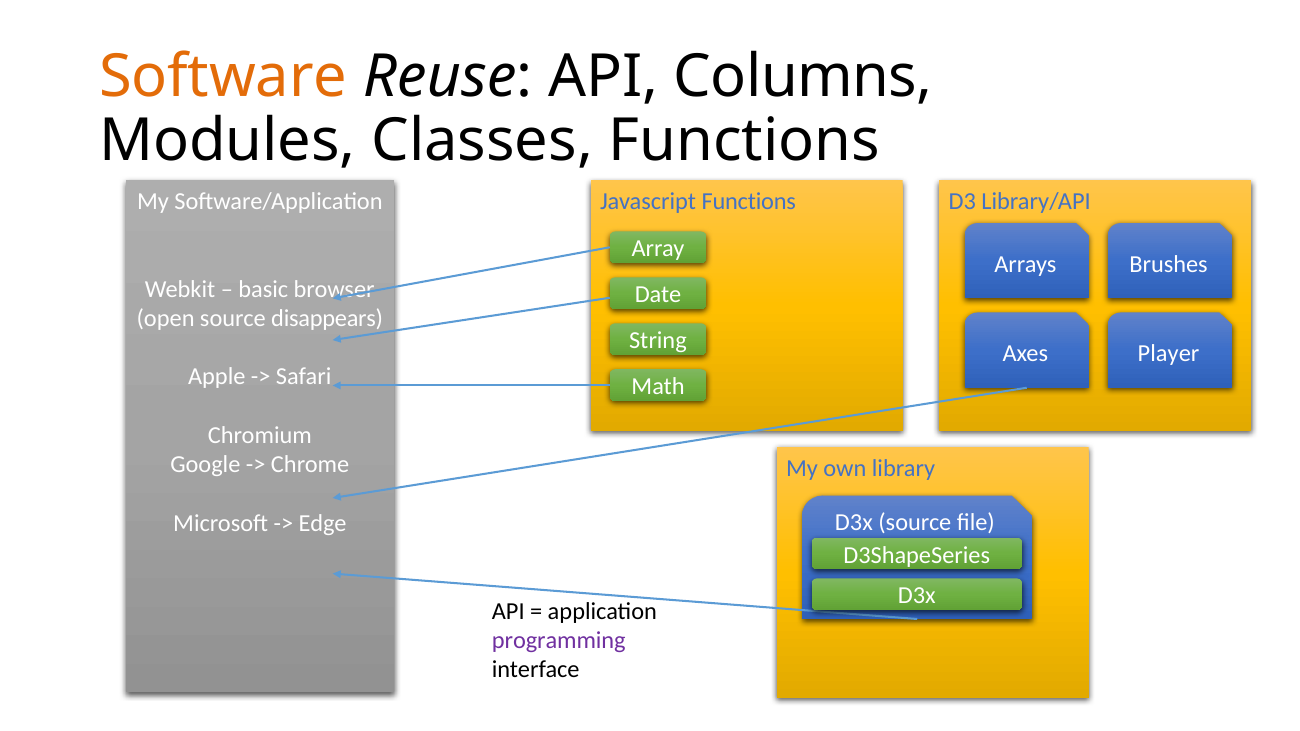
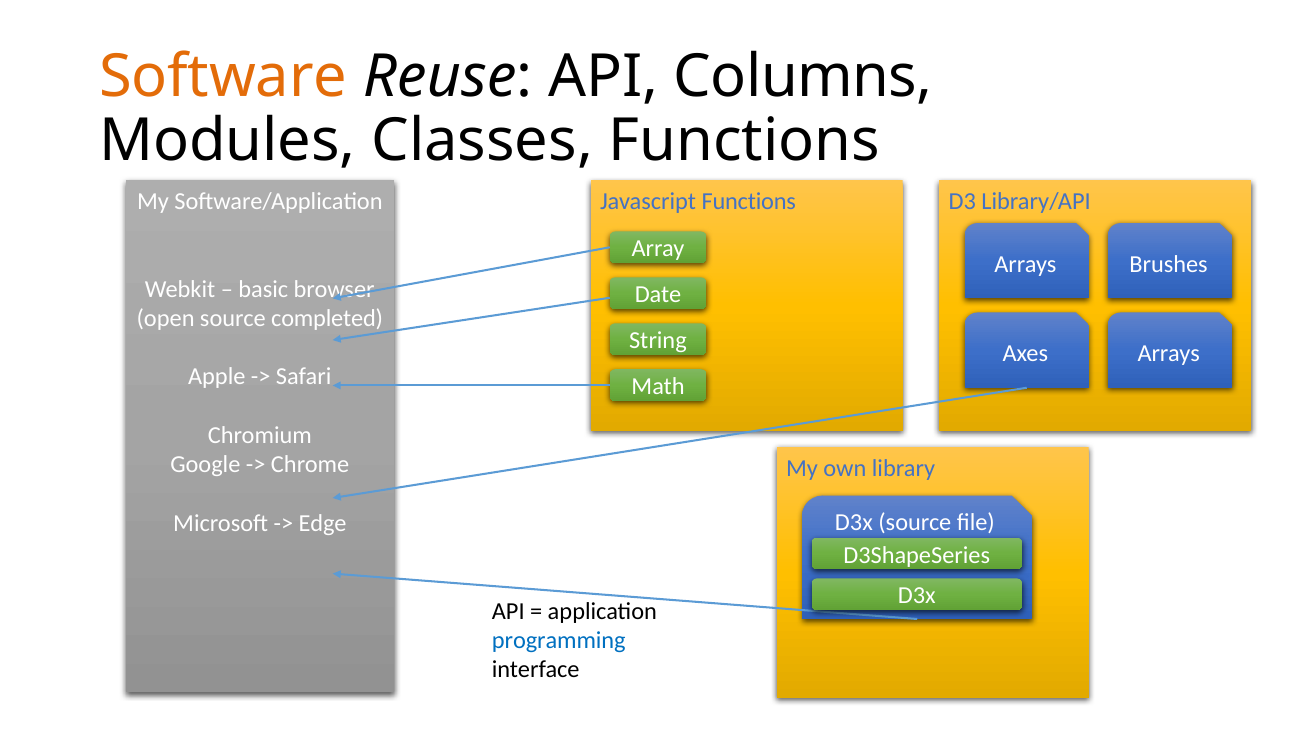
disappears: disappears -> completed (327, 318)
Player: Player -> Arrays (1169, 354)
programming colour: purple -> blue (559, 640)
